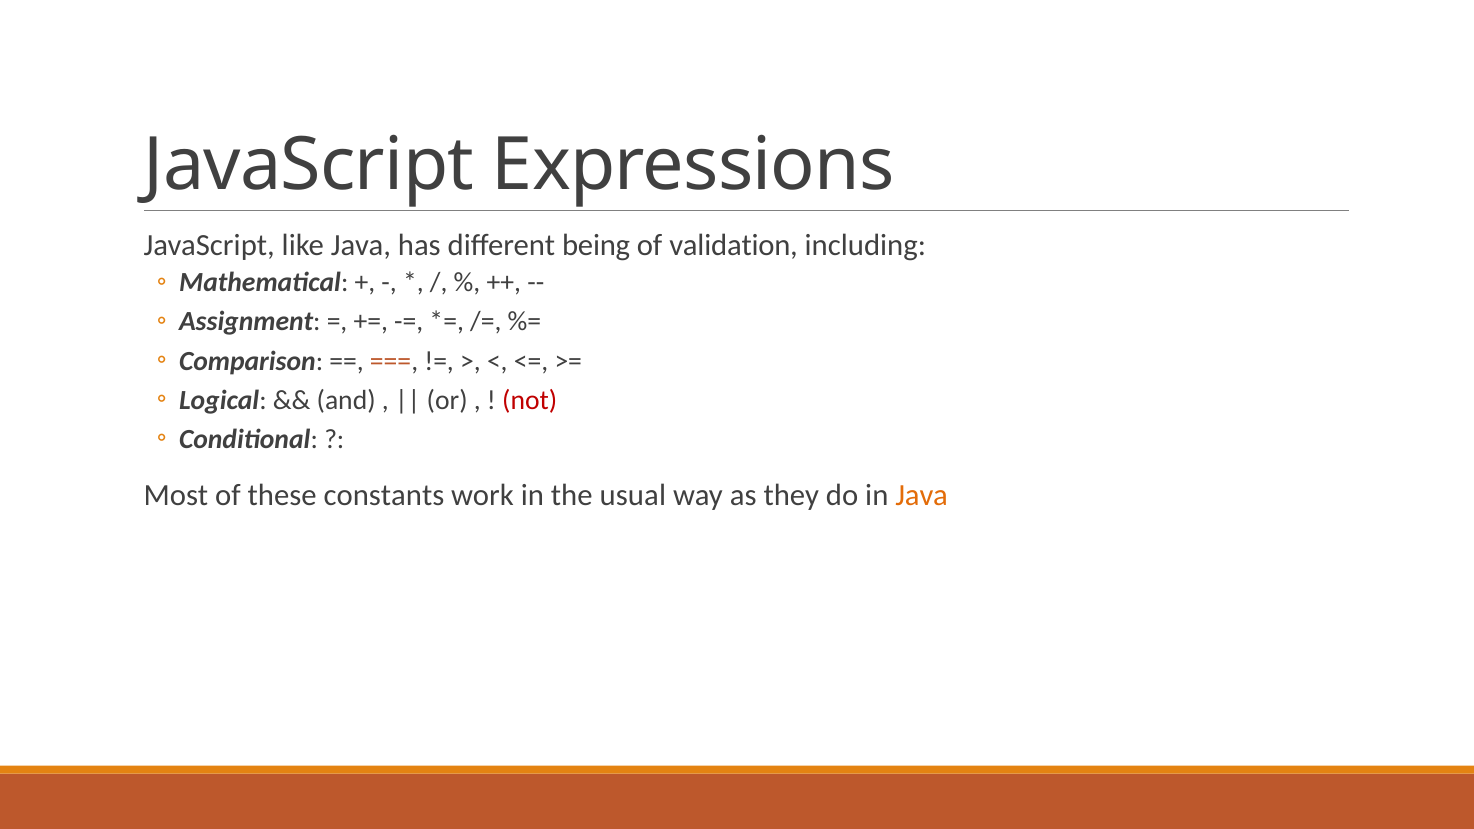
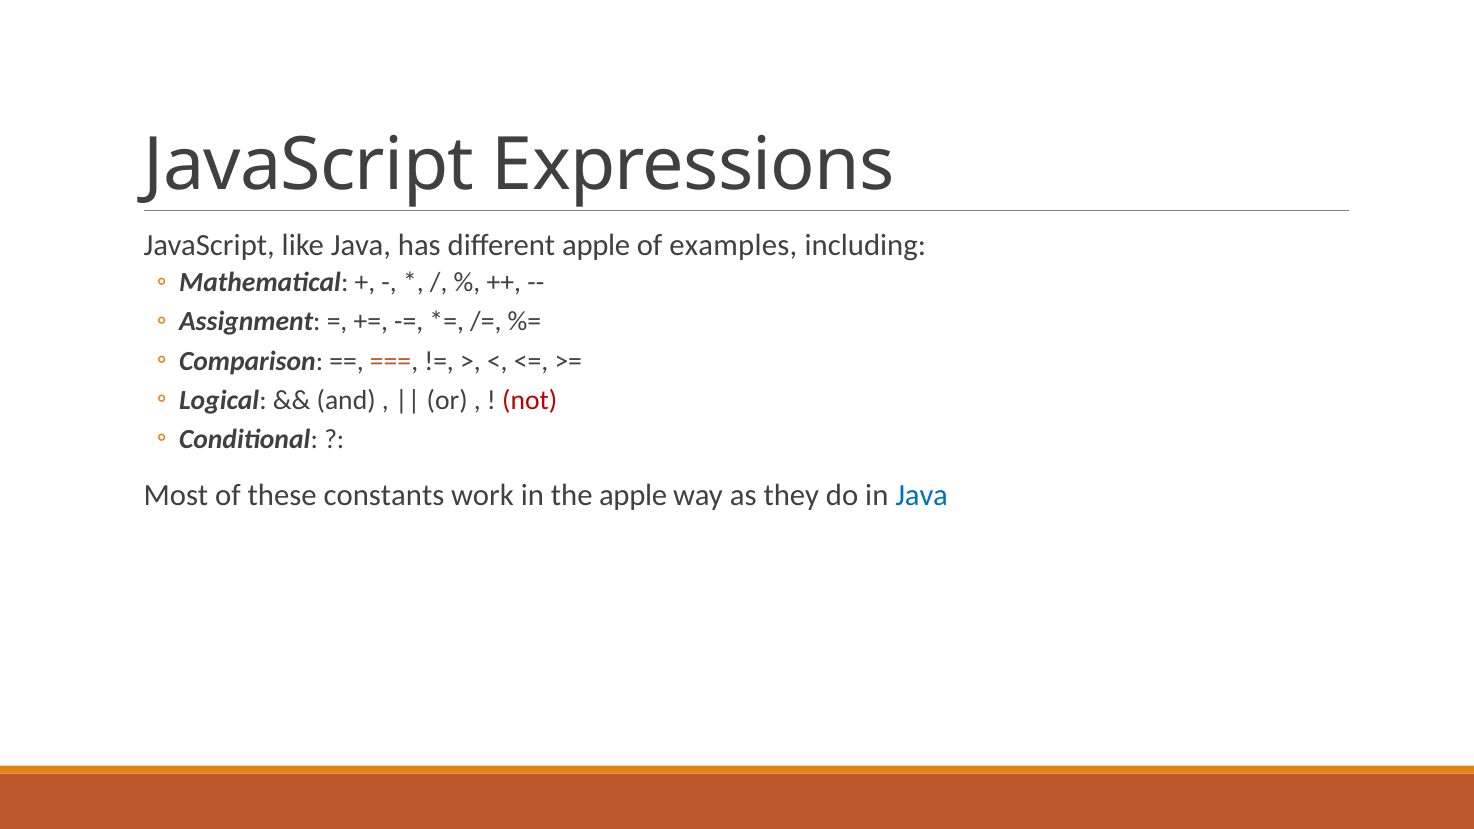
different being: being -> apple (596, 245)
validation: validation -> examples (733, 245)
the usual: usual -> apple (633, 495)
Java colour: orange -> blue (922, 495)
